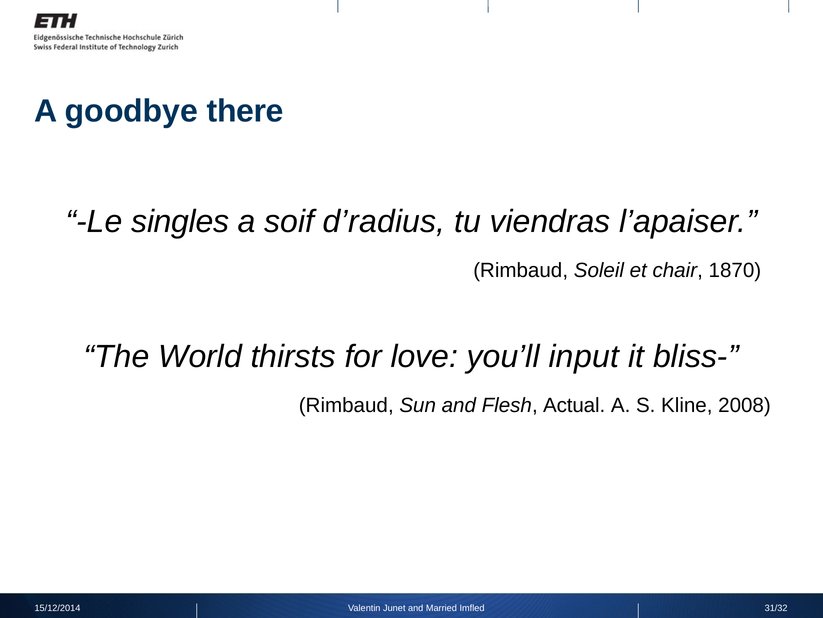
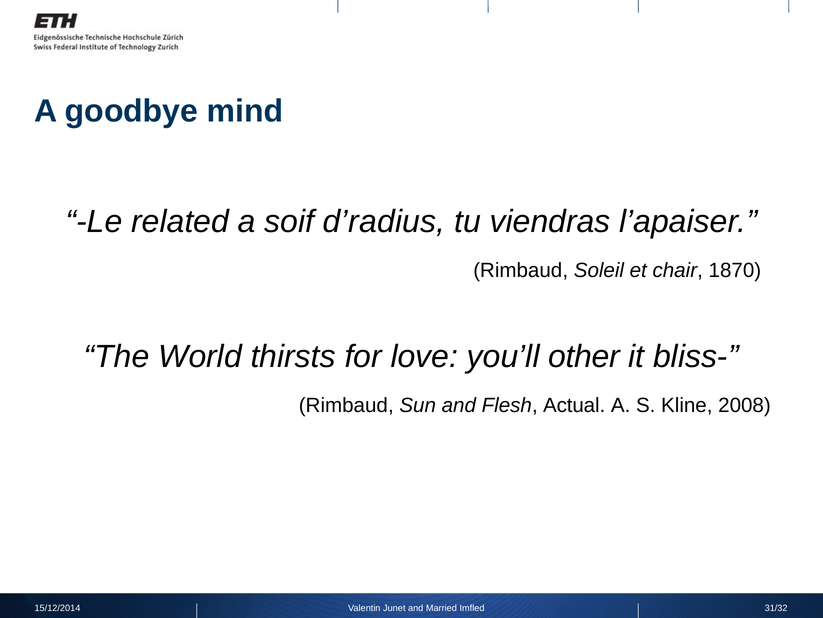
there: there -> mind (245, 111)
singles: singles -> related (180, 222)
input: input -> other (584, 356)
